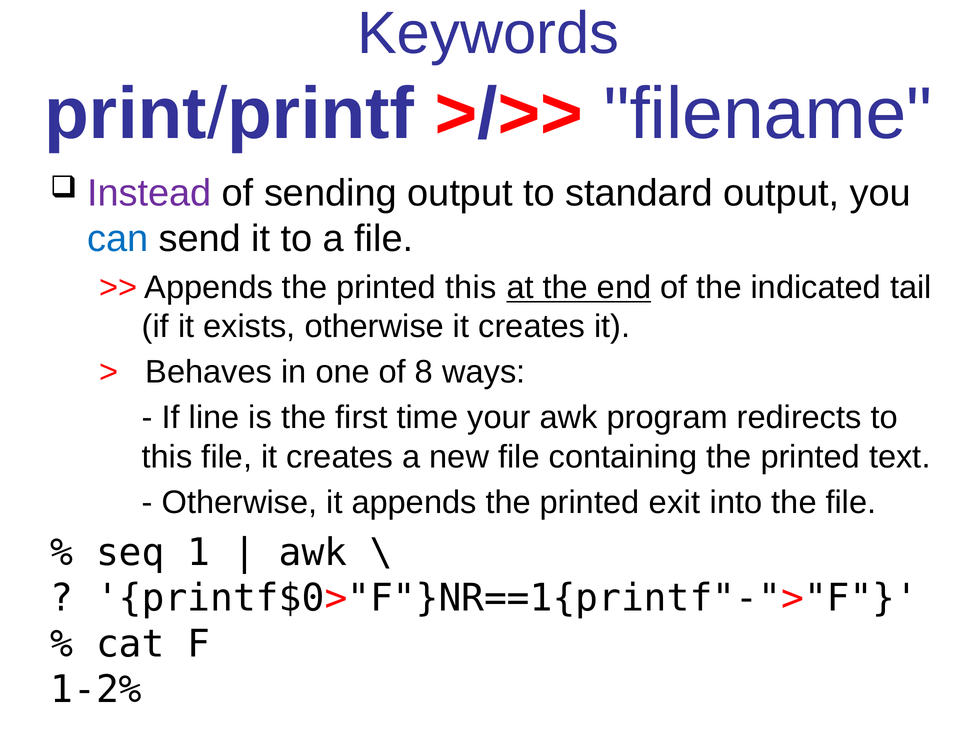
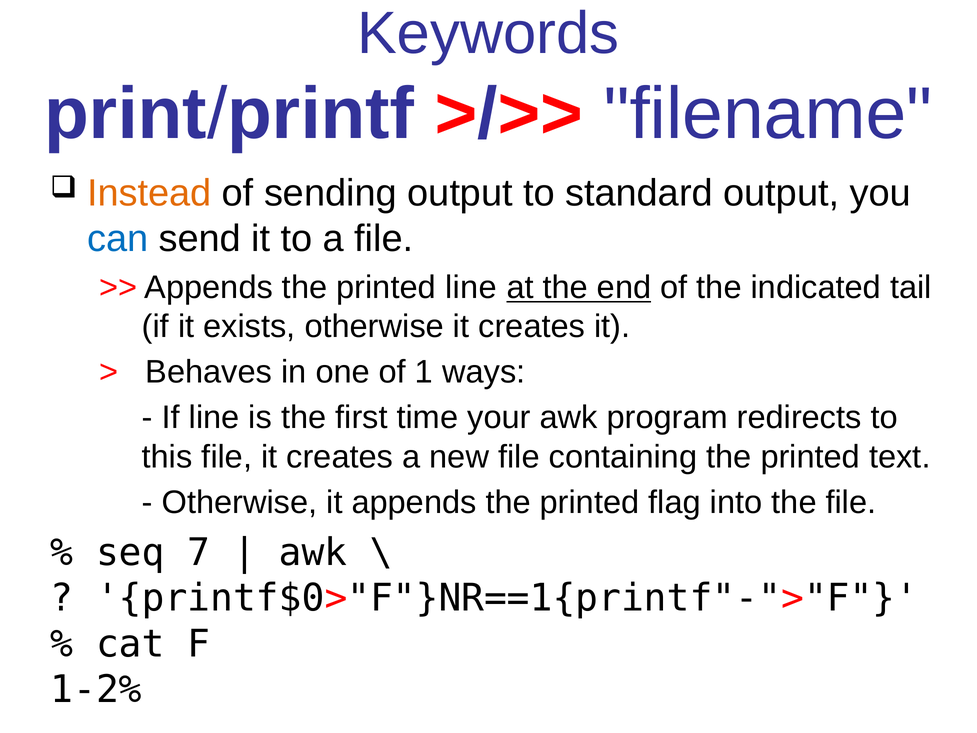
Instead colour: purple -> orange (149, 193)
printed this: this -> line (471, 287)
8: 8 -> 1 (424, 372)
exit: exit -> flag (675, 502)
1: 1 -> 7 (199, 553)
